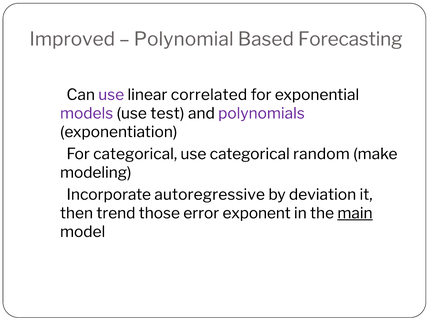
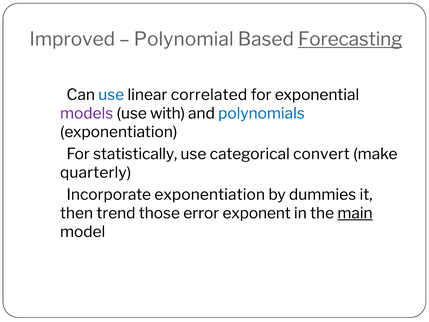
Forecasting underline: none -> present (350, 39)
use colour: purple -> blue (111, 95)
test: test -> with (168, 113)
polynomials colour: purple -> blue (261, 113)
categorical: categorical -> statistically (135, 154)
random: random -> convert (321, 154)
modeling: modeling -> quarterly (96, 172)
autoregressive: autoregressive -> exponentiation (210, 194)
deviation: deviation -> dummies (323, 194)
